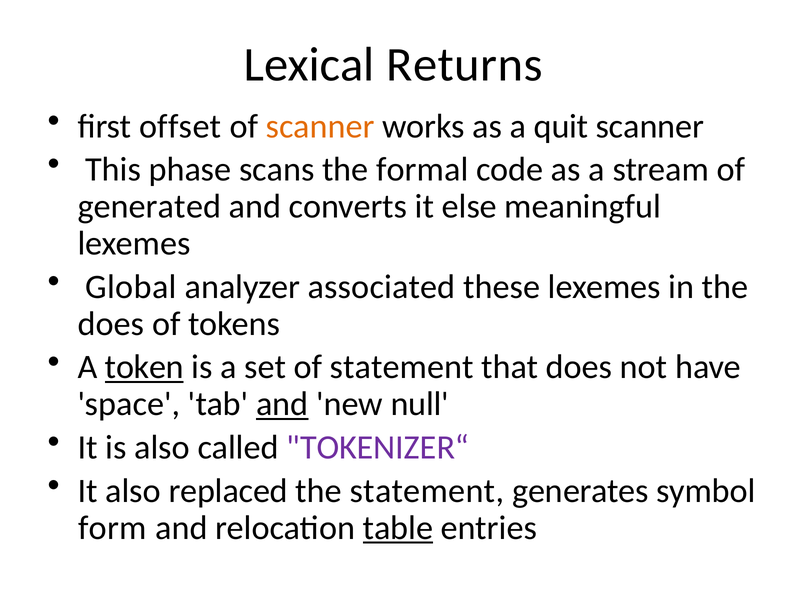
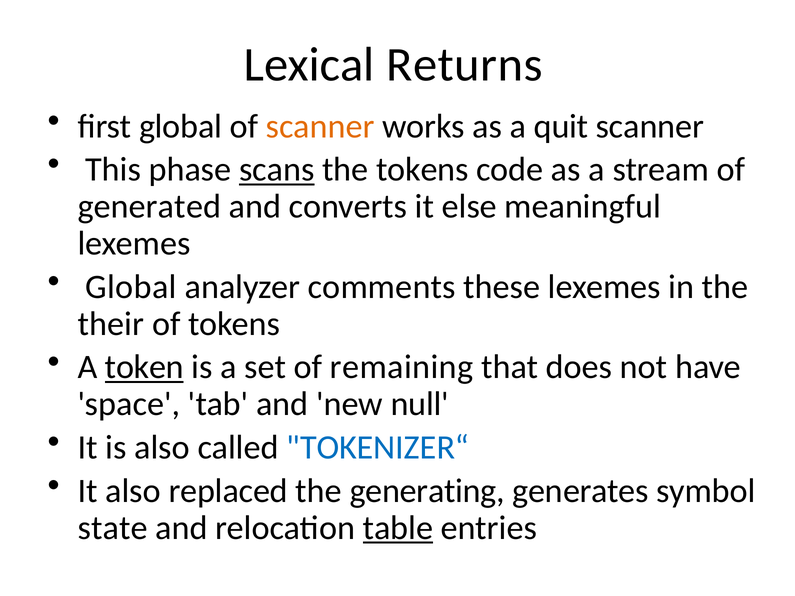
first offset: offset -> global (181, 126)
scans underline: none -> present (277, 170)
the formal: formal -> tokens (422, 170)
associated: associated -> comments (382, 287)
does: does -> their (111, 324)
of statement: statement -> remaining (402, 367)
and underline: present -> none (282, 404)
TOKENIZER“ colour: purple -> blue (378, 448)
the statement: statement -> generating (427, 491)
form: form -> state (113, 528)
